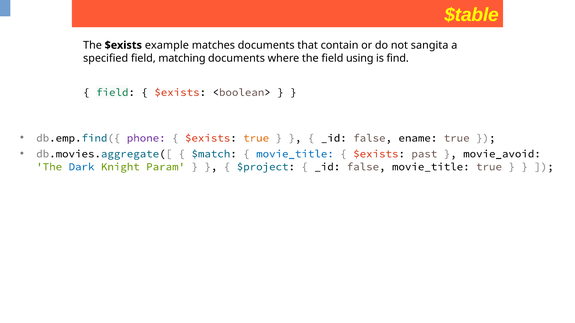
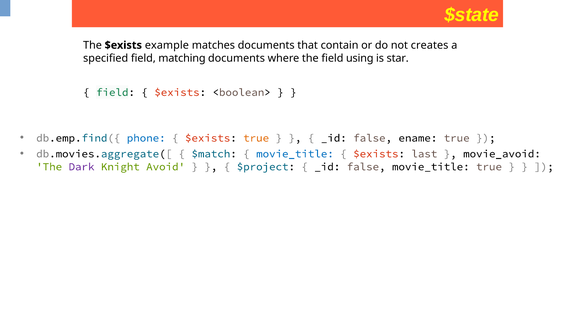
$table: $table -> $state (472, 15)
sangita: sangita -> creates (430, 45)
find: find -> star (398, 58)
phone colour: purple -> blue (146, 138)
past: past -> last (424, 154)
Dark colour: blue -> purple (82, 167)
Param: Param -> Avoid (166, 167)
